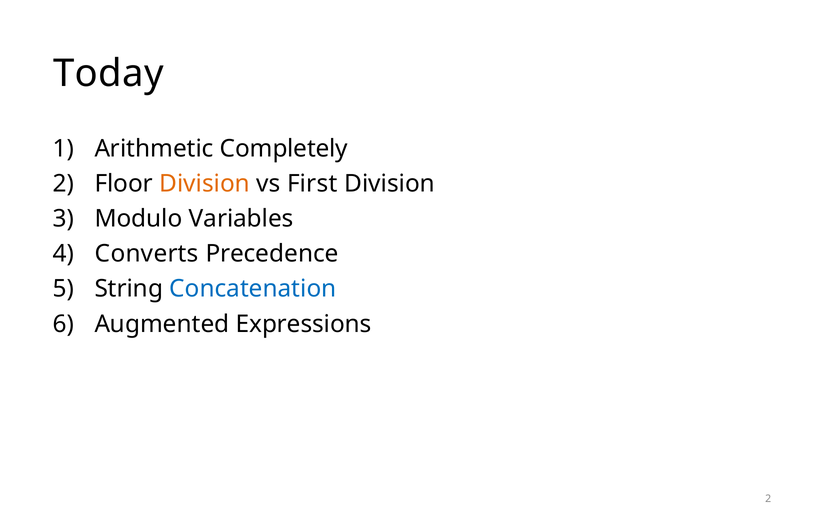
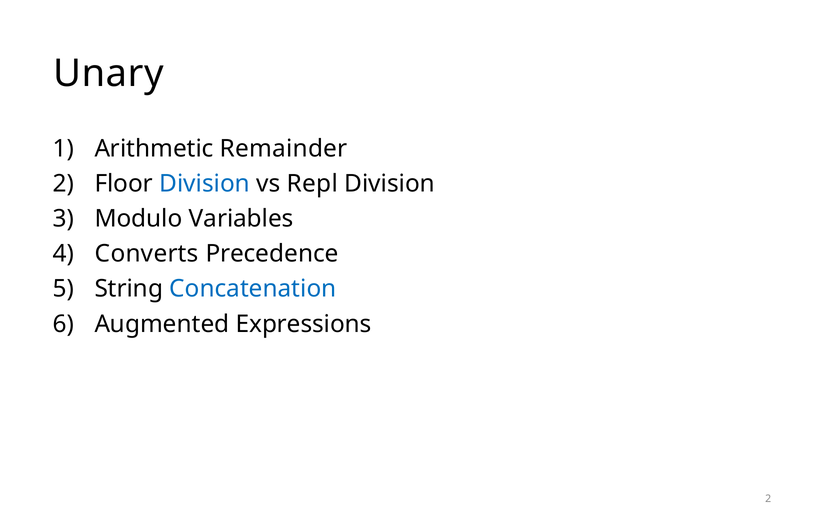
Today: Today -> Unary (108, 74)
Completely: Completely -> Remainder (284, 149)
Division colour: orange -> blue (205, 184)
First: First -> Repl (312, 184)
